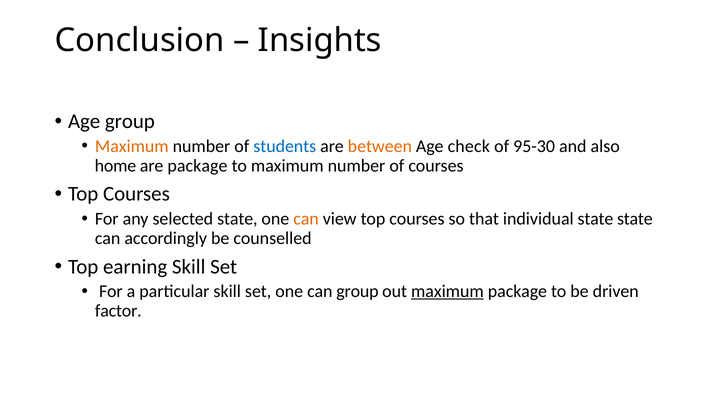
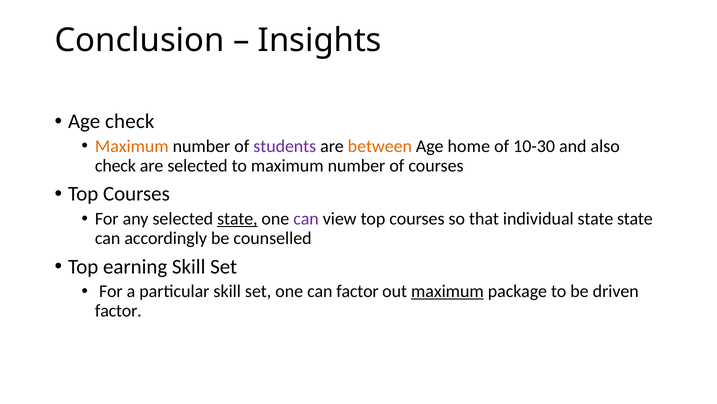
Age group: group -> check (130, 121)
students colour: blue -> purple (285, 146)
check: check -> home (469, 146)
95-30: 95-30 -> 10-30 (534, 146)
home: home -> check (115, 165)
are package: package -> selected (198, 165)
state underline: none -> present (237, 218)
can colour: orange -> purple (306, 218)
can group: group -> factor (357, 291)
